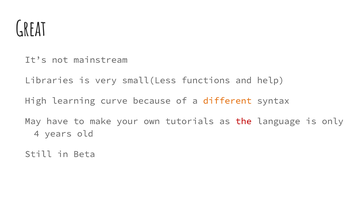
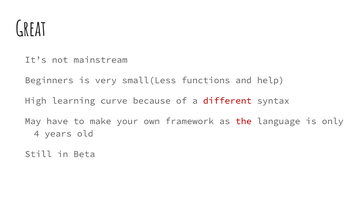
Libraries: Libraries -> Beginners (49, 80)
different colour: orange -> red (227, 100)
tutorials: tutorials -> framework (190, 121)
